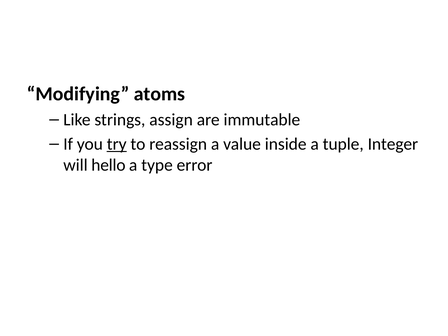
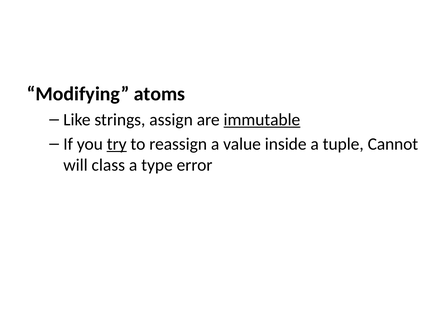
immutable underline: none -> present (262, 120)
Integer: Integer -> Cannot (393, 144)
hello: hello -> class (108, 165)
